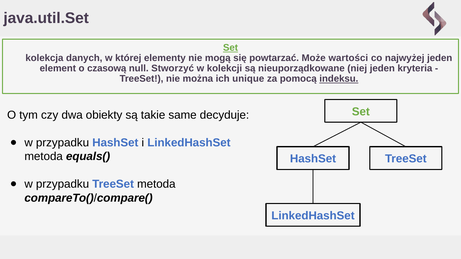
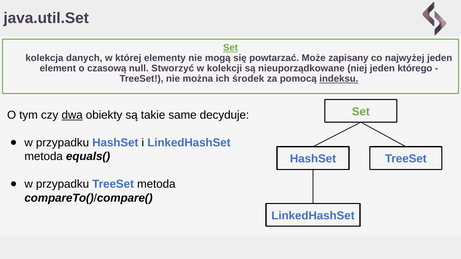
wartości: wartości -> zapisany (348, 58)
kryteria: kryteria -> którego (415, 68)
unique: unique -> środek (248, 79)
dwa underline: none -> present (72, 115)
